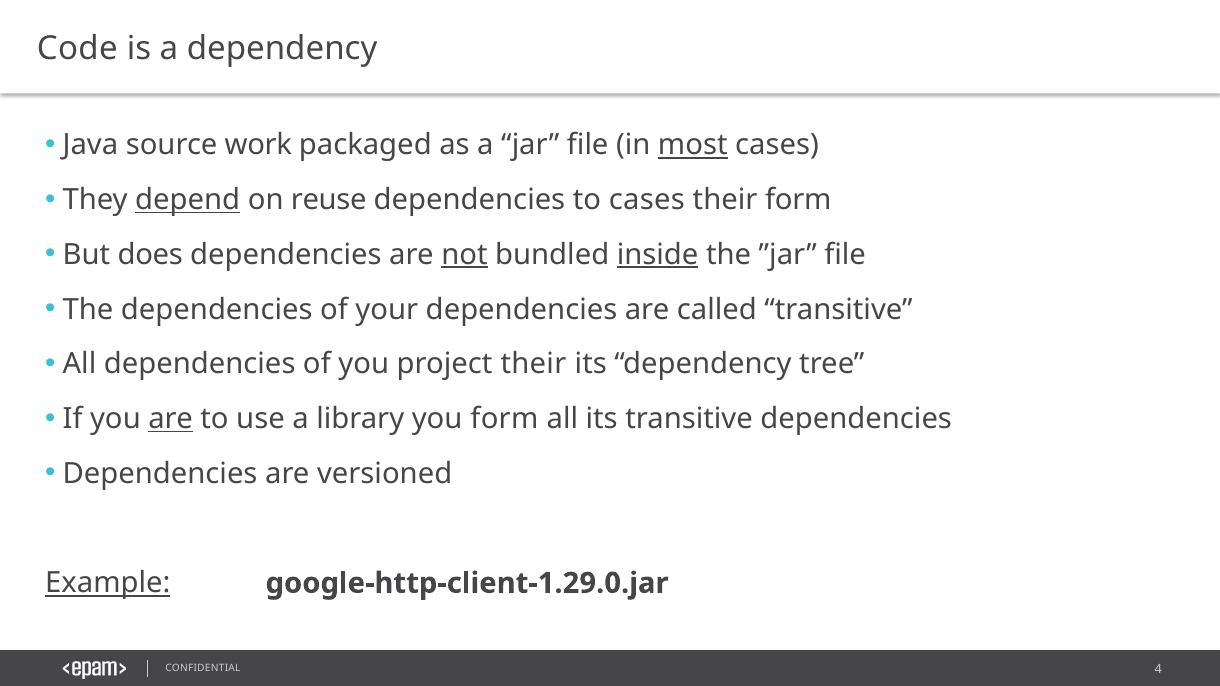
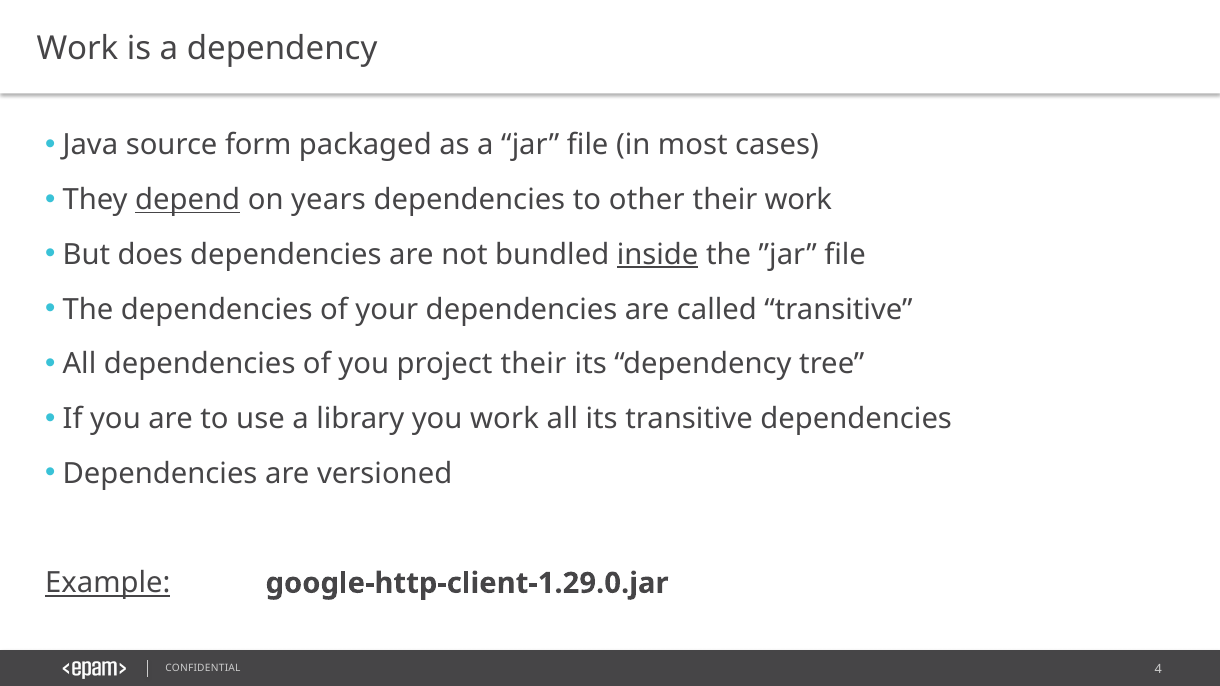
Code: Code -> Work (77, 49)
work: work -> form (258, 145)
most underline: present -> none (693, 145)
reuse: reuse -> years (328, 200)
to cases: cases -> other (647, 200)
their form: form -> work (798, 200)
not underline: present -> none (464, 255)
are underline: present -> none (171, 419)
you form: form -> work (504, 419)
